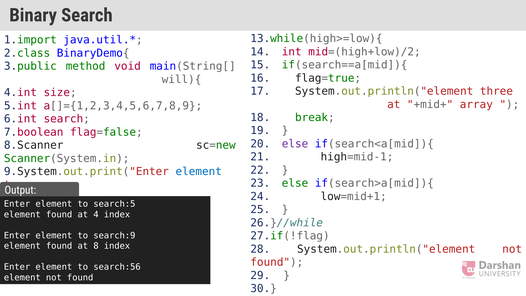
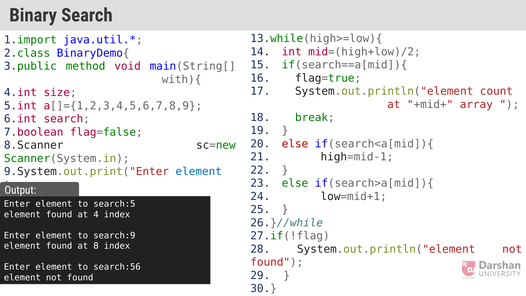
will){: will){ -> with){ (182, 79)
three: three -> count (496, 91)
else colour: purple -> red (295, 144)
